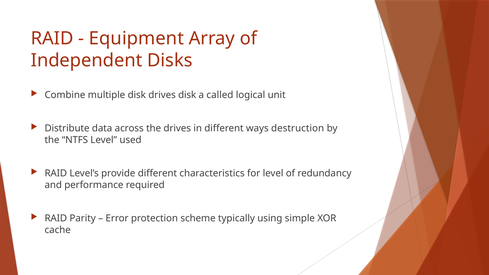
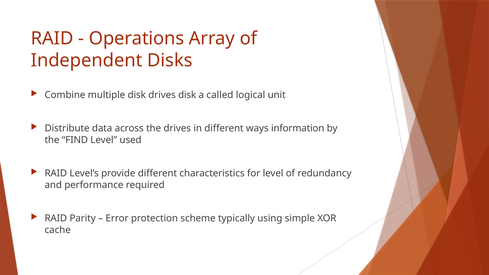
Equipment: Equipment -> Operations (137, 39)
destruction: destruction -> information (298, 128)
NTFS: NTFS -> FIND (75, 140)
